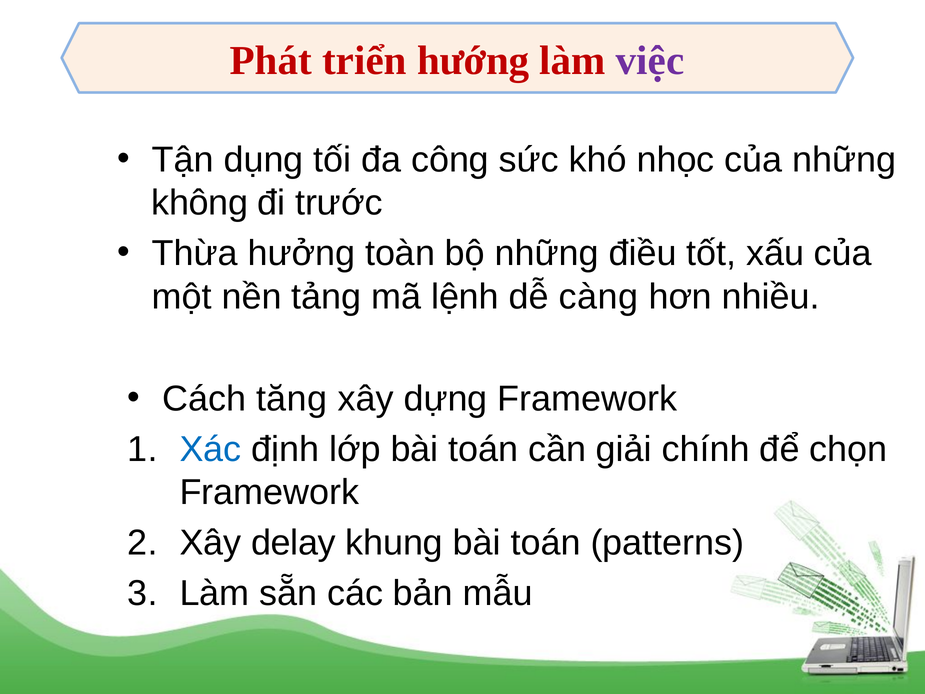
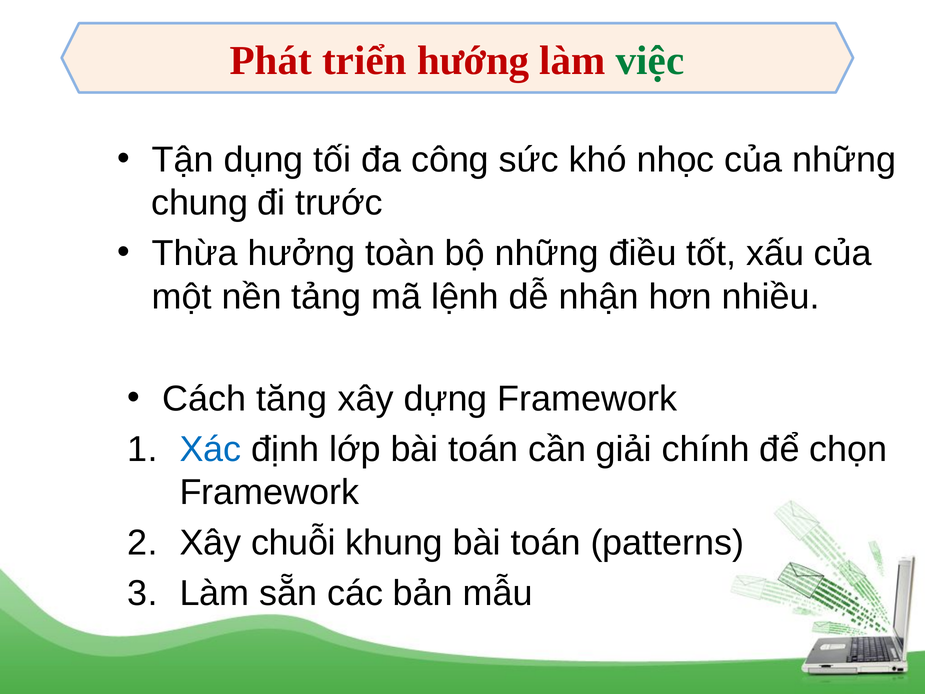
việc colour: purple -> green (650, 61)
không: không -> chung (200, 203)
càng: càng -> nhận (599, 297)
delay: delay -> chuỗi (293, 543)
